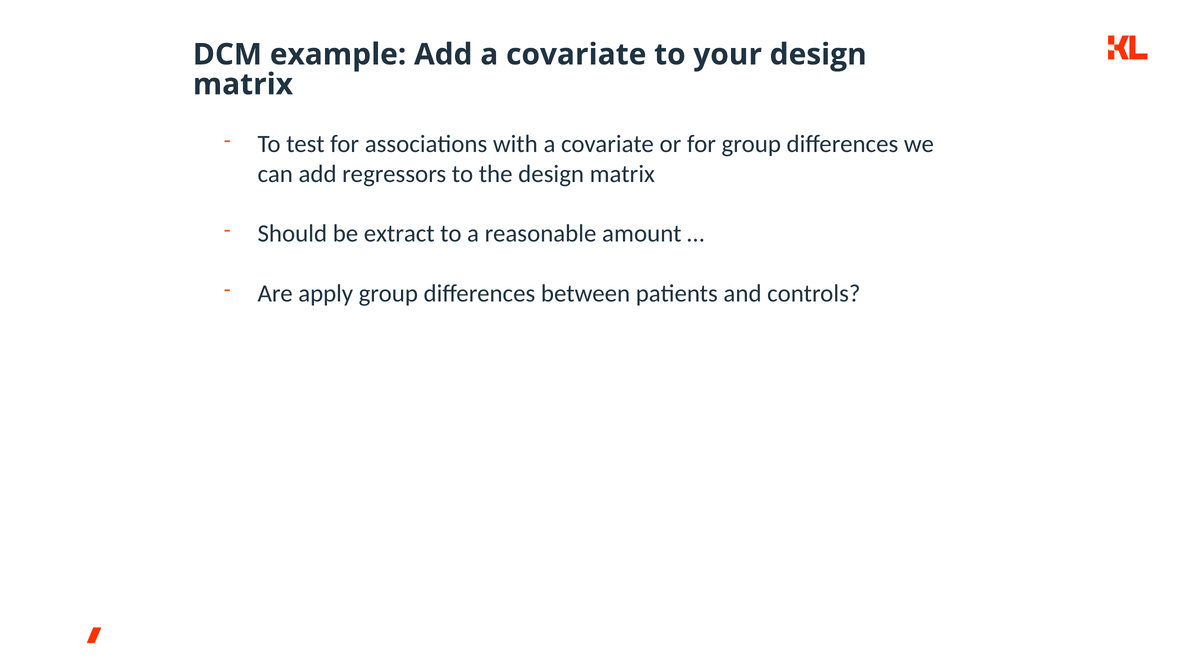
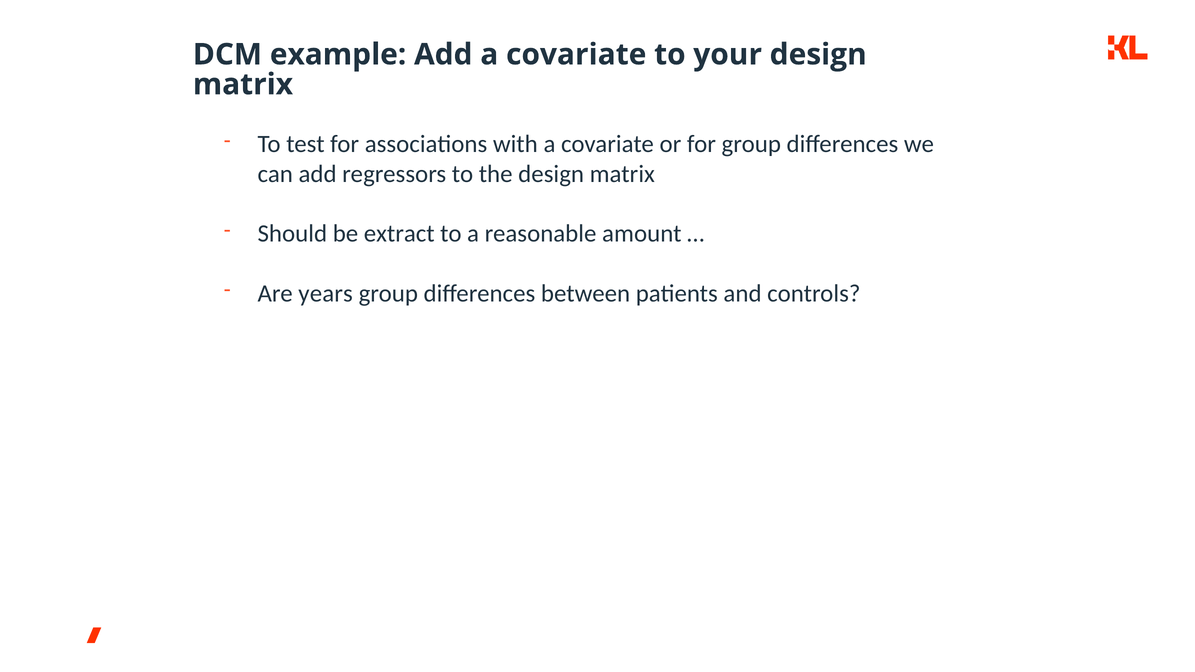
apply: apply -> years (326, 294)
